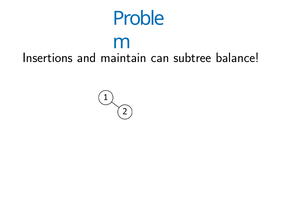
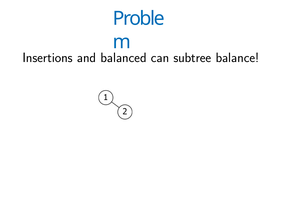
maintain: maintain -> balanced (123, 57)
